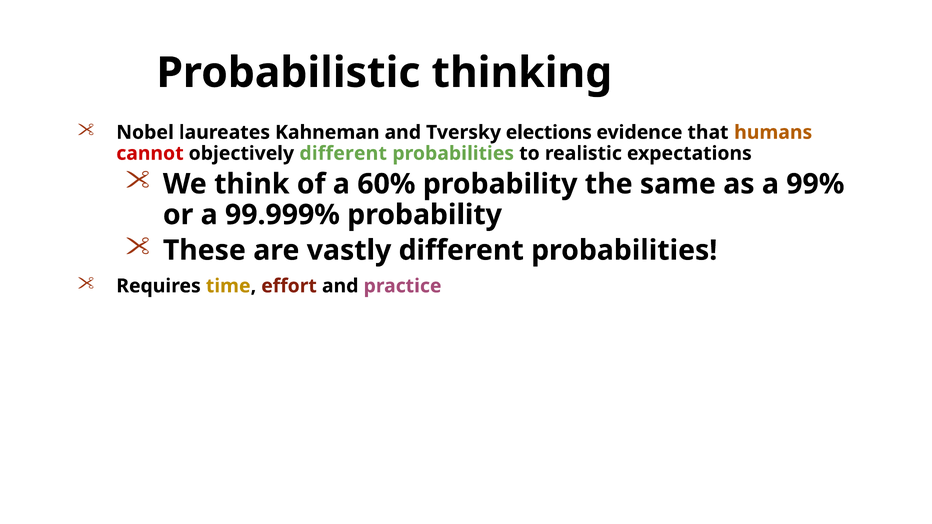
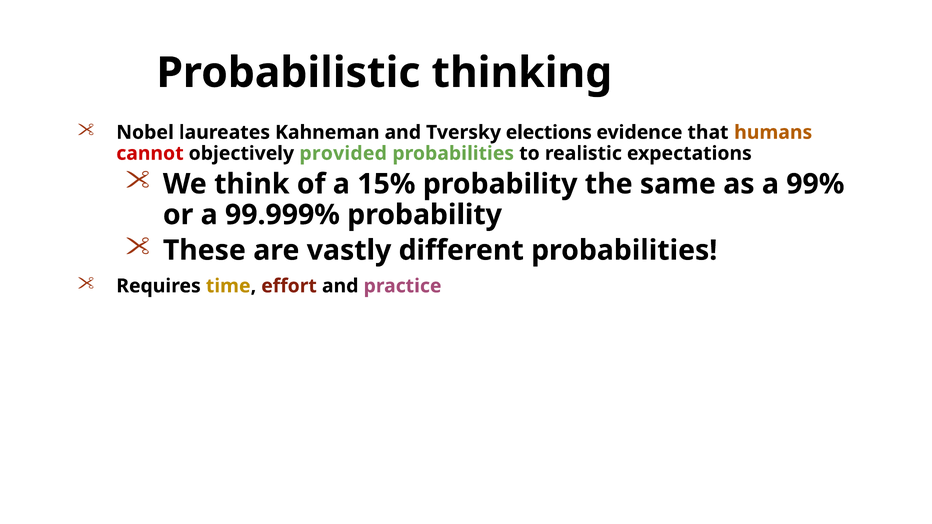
objectively different: different -> provided (343, 153)
60%: 60% -> 15% (386, 184)
